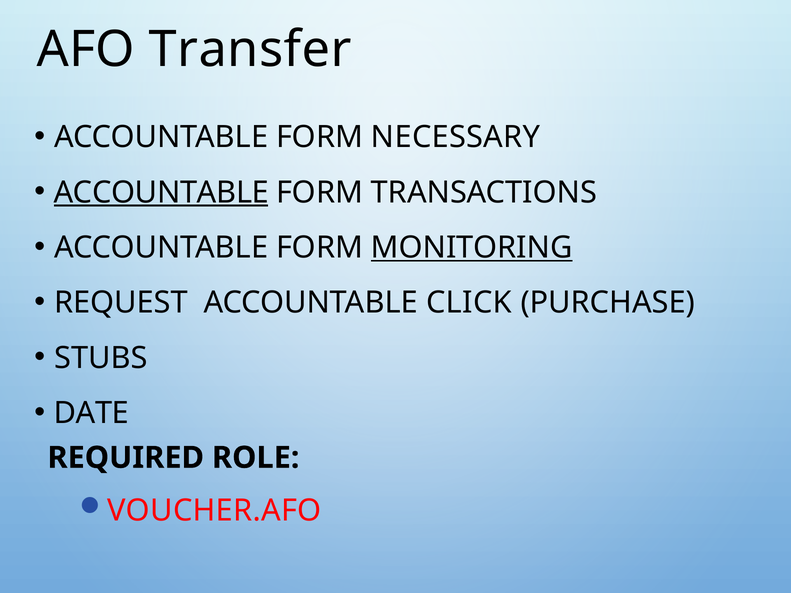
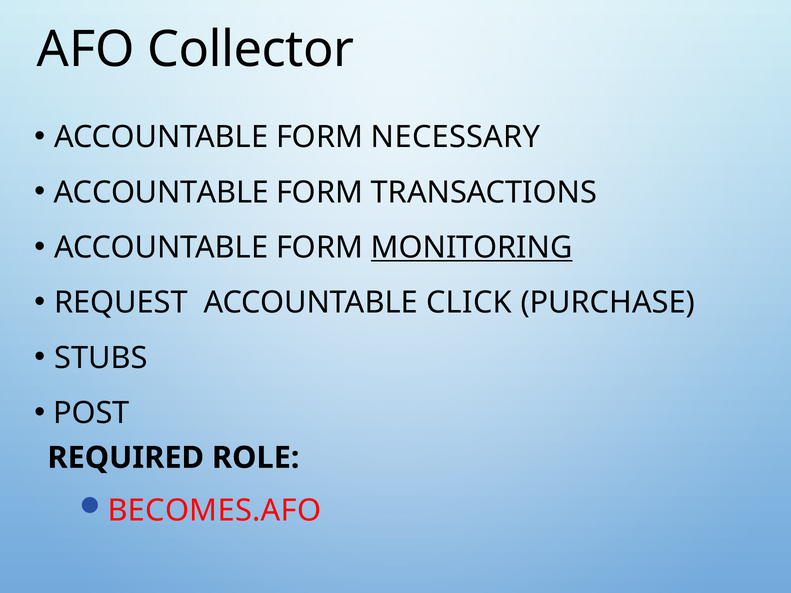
Transfer: Transfer -> Collector (251, 50)
ACCOUNTABLE underline: present -> none (161, 193)
DATE: DATE -> POST (91, 413)
VOUCHER.AFO: VOUCHER.AFO -> BECOMES.AFO (214, 511)
